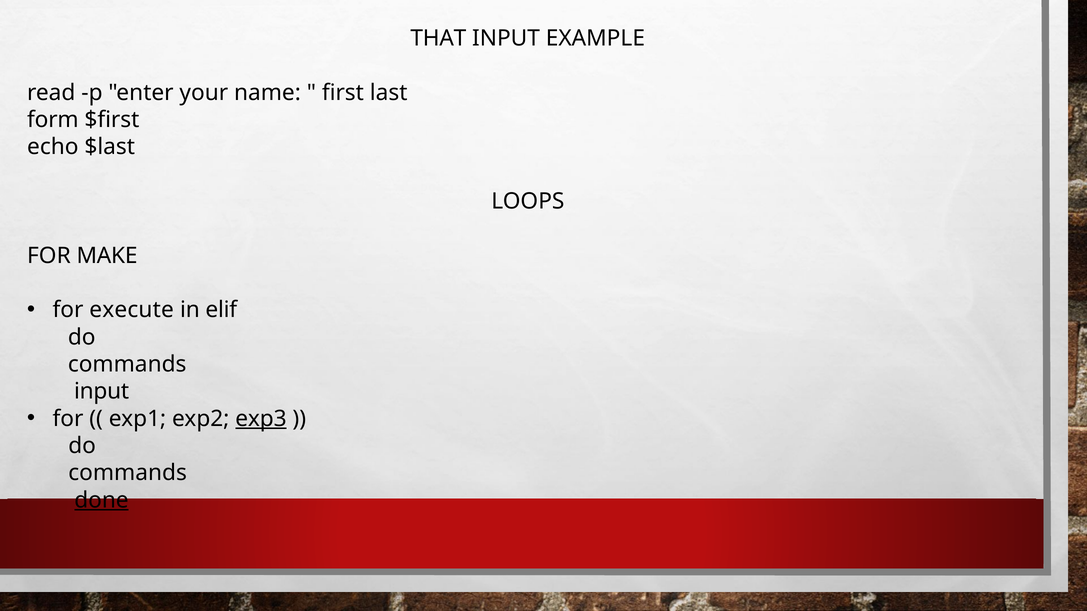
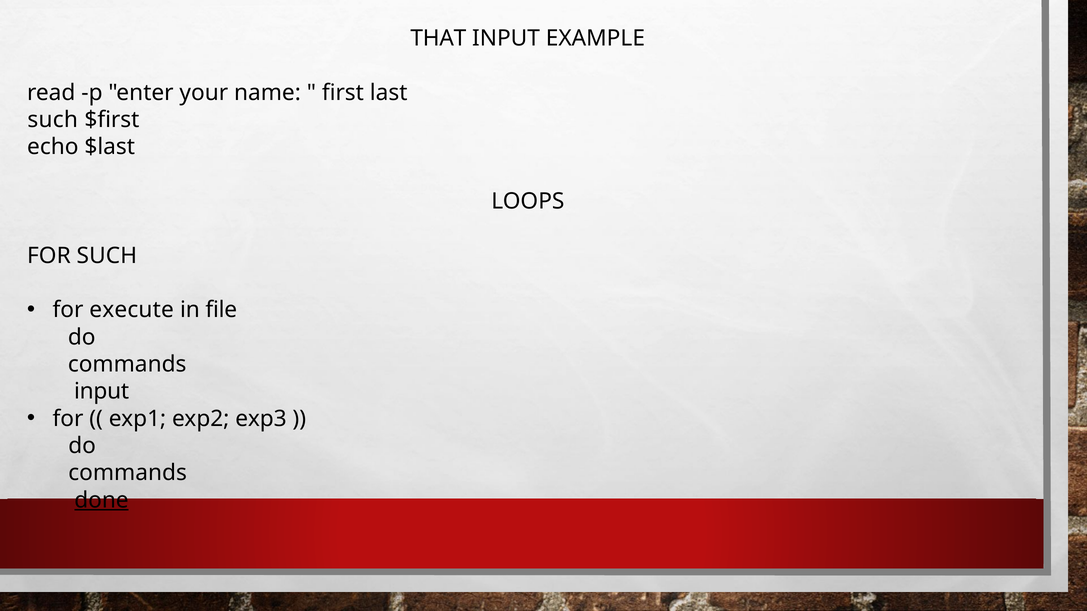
form: form -> such (53, 120)
FOR MAKE: MAKE -> SUCH (107, 256)
elif: elif -> file (221, 310)
exp3 underline: present -> none (261, 419)
